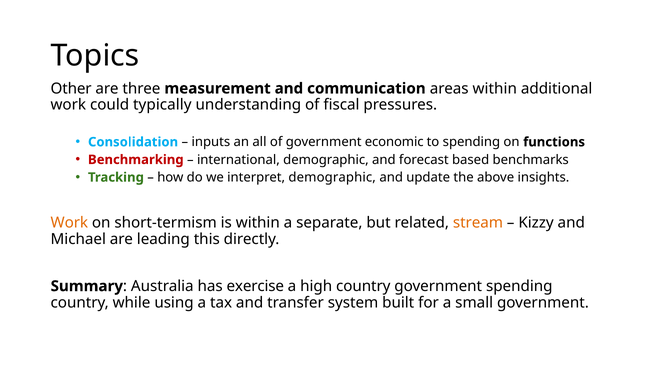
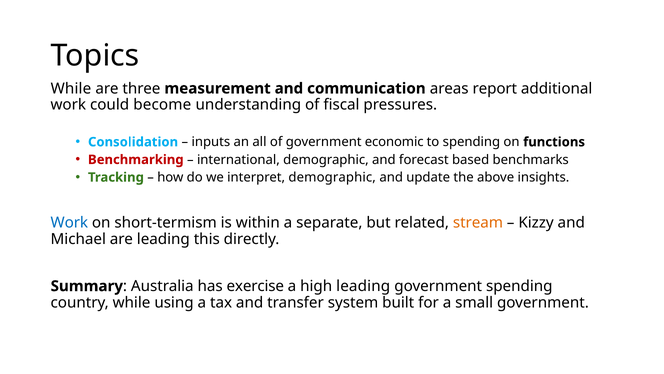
Other: Other -> While (71, 88)
areas within: within -> report (495, 88)
typically: typically -> become (162, 105)
Work colour: orange -> blue (69, 223)
high country: country -> leading (363, 286)
